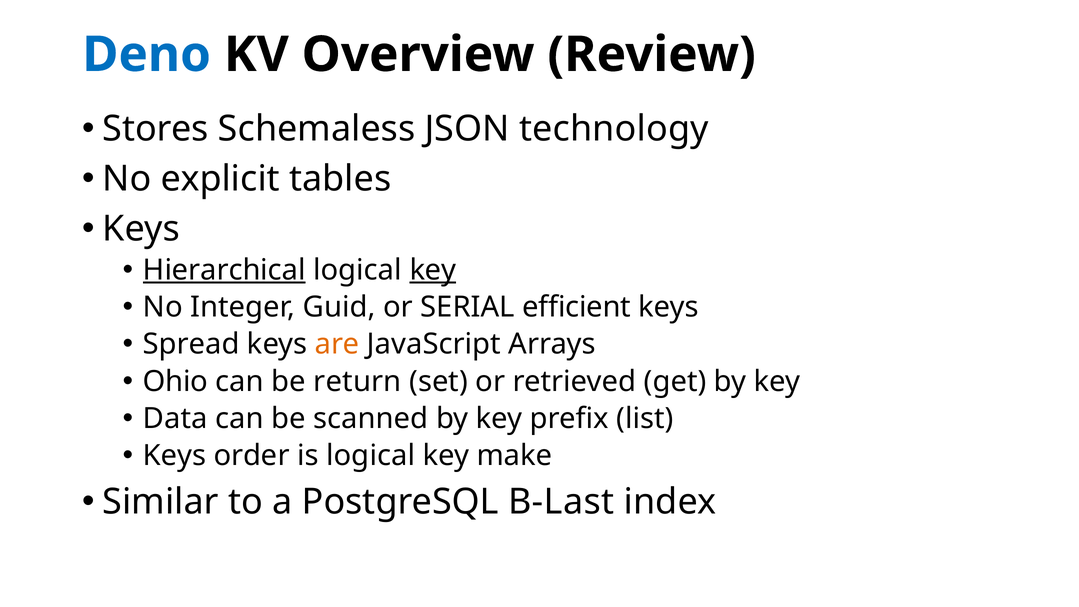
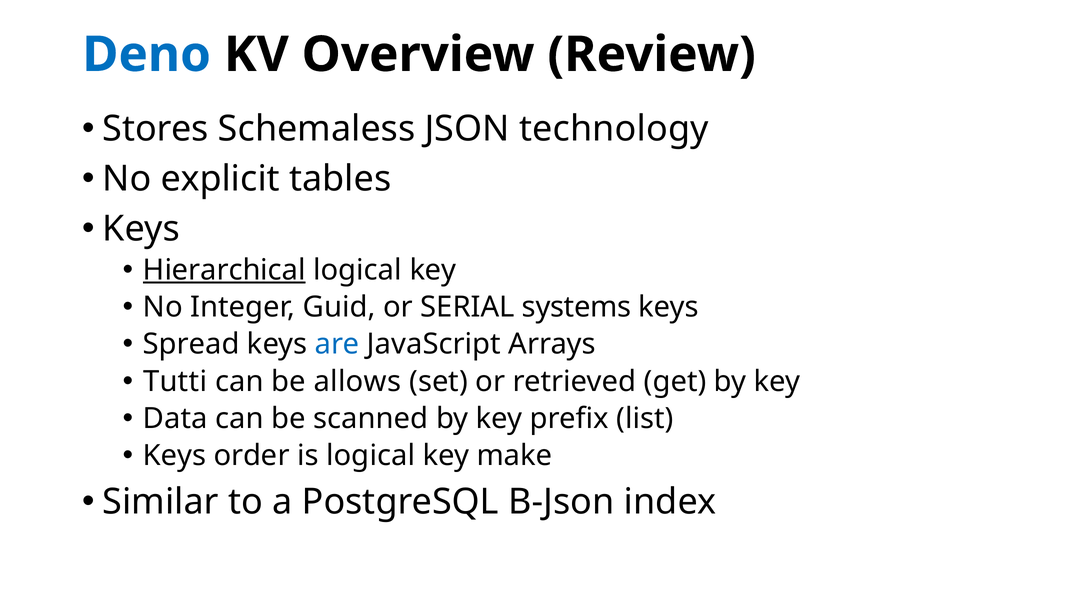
key underline: present -> none (433, 270)
efficient: efficient -> systems (577, 307)
are colour: orange -> blue (337, 344)
Ohio: Ohio -> Tutti (175, 381)
return: return -> allows (357, 381)
B-Last: B-Last -> B-Json (561, 502)
